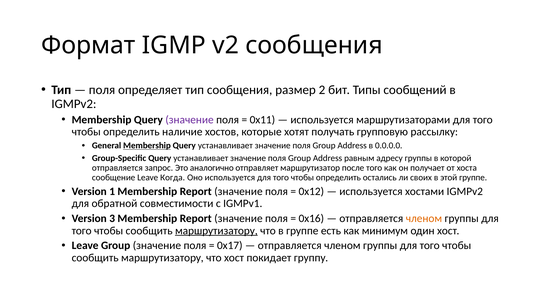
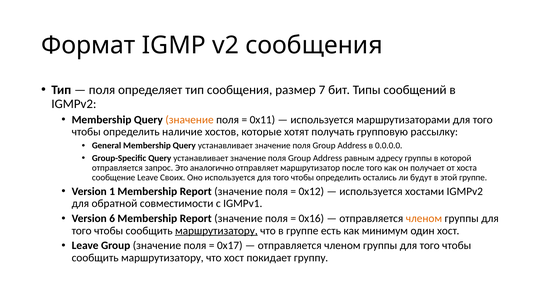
2: 2 -> 7 (322, 90)
значение colour: purple -> orange (190, 120)
Membership underline: present -> none (147, 146)
Когда: Когда -> Своих (173, 178)
своих: своих -> будут (421, 178)
3: 3 -> 6 (112, 219)
